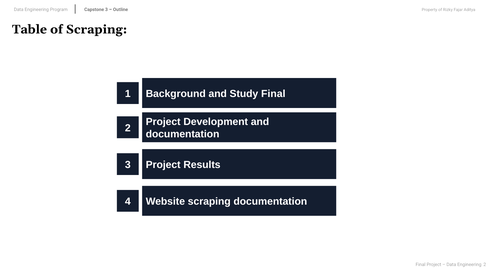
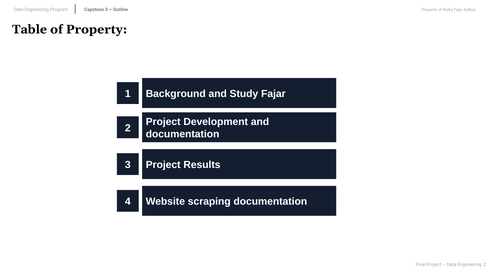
of Scraping: Scraping -> Property (97, 29)
Study Final: Final -> Fajar (273, 94)
